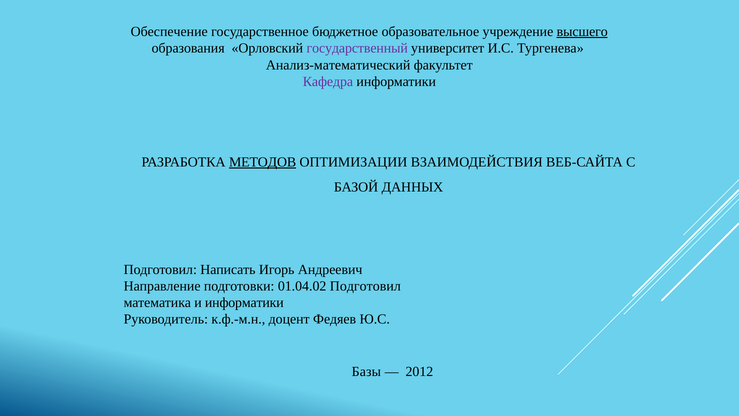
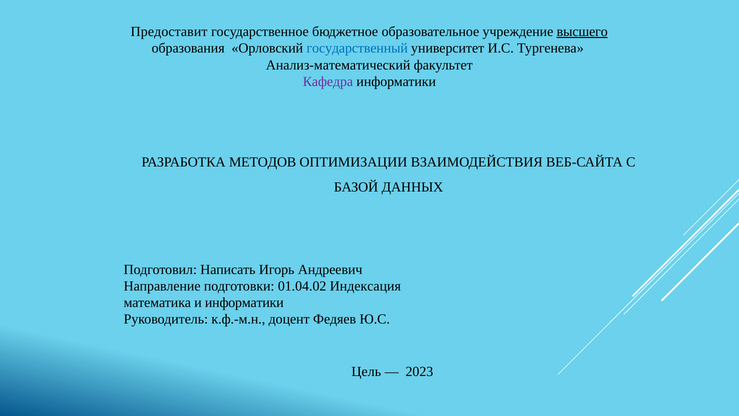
Обеспечение: Обеспечение -> Предоставит (169, 32)
государственный colour: purple -> blue (357, 48)
МЕТОДОВ underline: present -> none (263, 162)
01.04.02 Подготовил: Подготовил -> Индексация (365, 286)
Базы: Базы -> Цель (366, 372)
2012: 2012 -> 2023 (419, 372)
